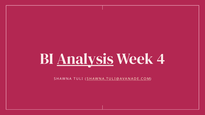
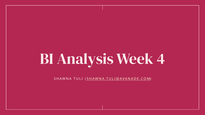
Analysis underline: present -> none (85, 59)
